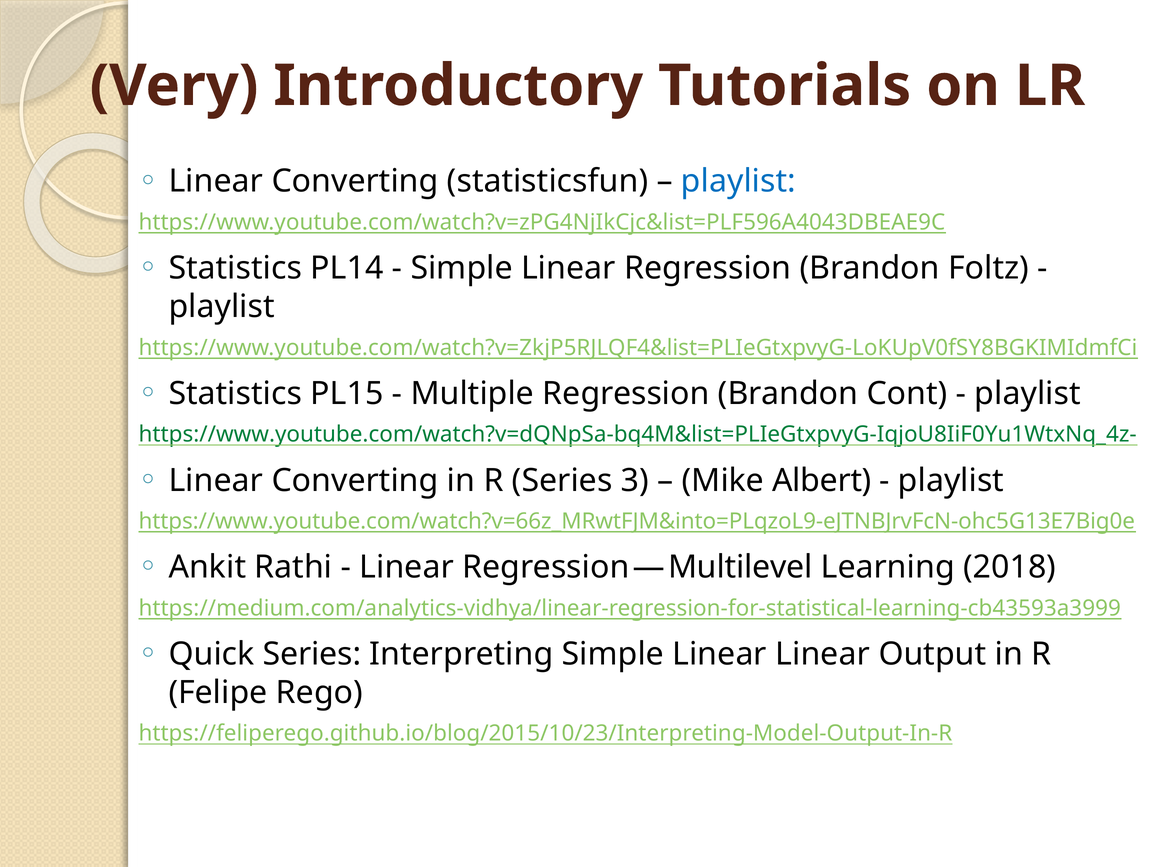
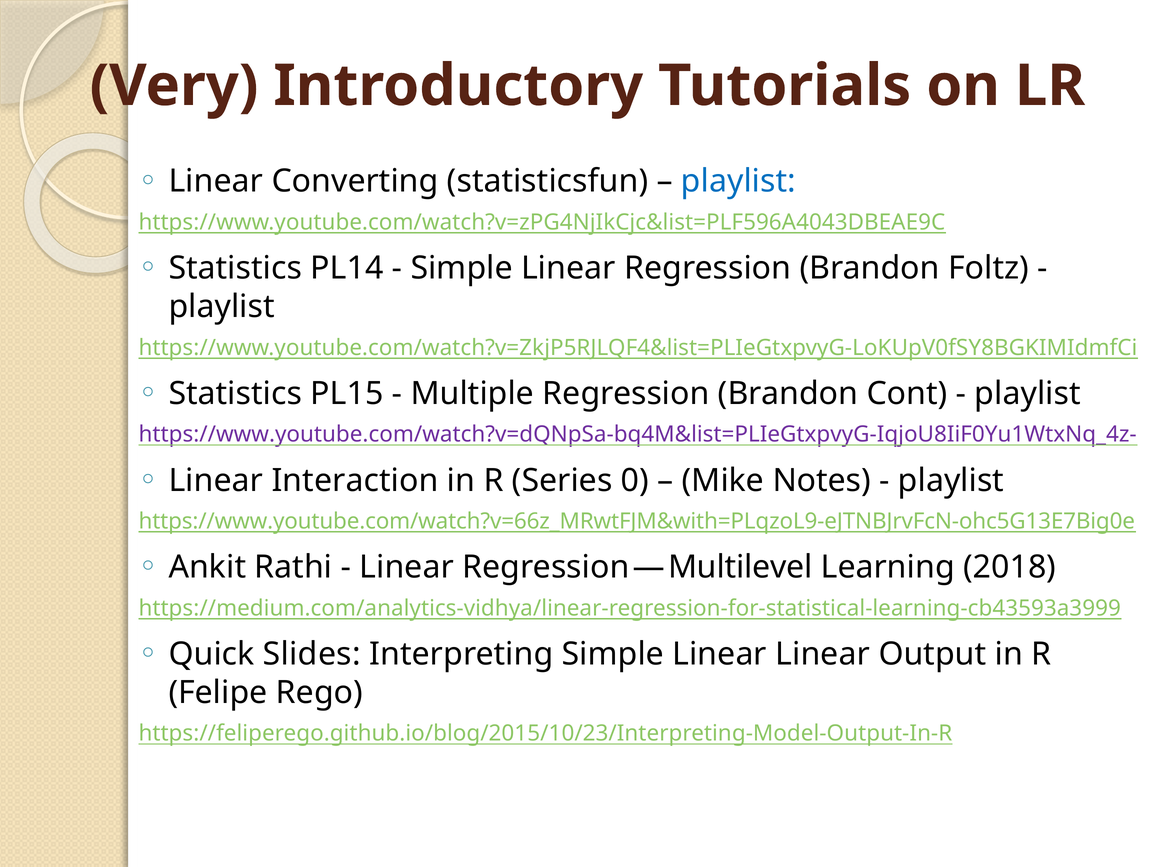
https://www.youtube.com/watch?v=dQNpSa-bq4M&list=PLIeGtxpvyG-IqjoU8IiF0Yu1WtxNq_4z- colour: green -> purple (638, 435)
Converting: Converting -> Interaction (355, 480)
3: 3 -> 0 (635, 480)
Albert: Albert -> Notes (822, 480)
https://www.youtube.com/watch?v=66z_MRwtFJM&into=PLqzoL9-eJTNBJrvFcN-ohc5G13E7Big0e: https://www.youtube.com/watch?v=66z_MRwtFJM&into=PLqzoL9-eJTNBJrvFcN-ohc5G13E7Big0e -> https://www.youtube.com/watch?v=66z_MRwtFJM&with=PLqzoL9-eJTNBJrvFcN-ohc5G13E7Big0e (637, 521)
Quick Series: Series -> Slides (312, 654)
